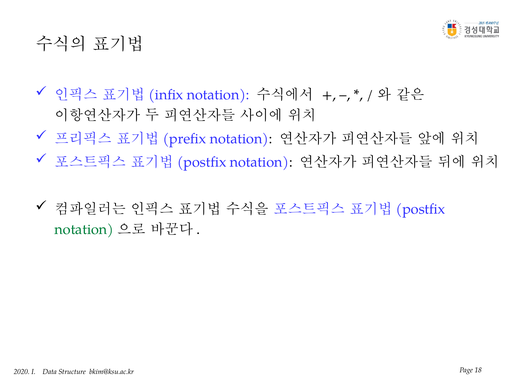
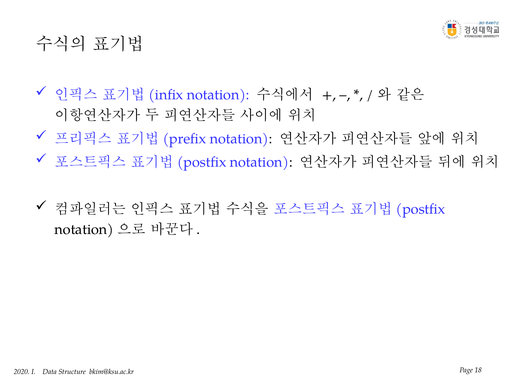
notation colour: green -> black (84, 229)
